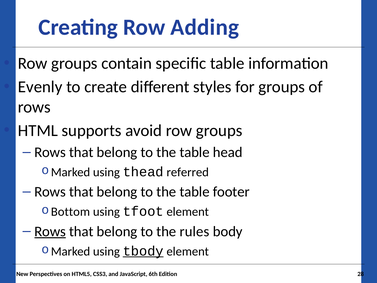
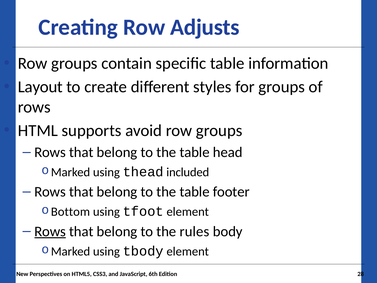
Adding: Adding -> Adjusts (205, 27)
Evenly: Evenly -> Layout (40, 87)
referred: referred -> included (188, 172)
tbody underline: present -> none (143, 251)
